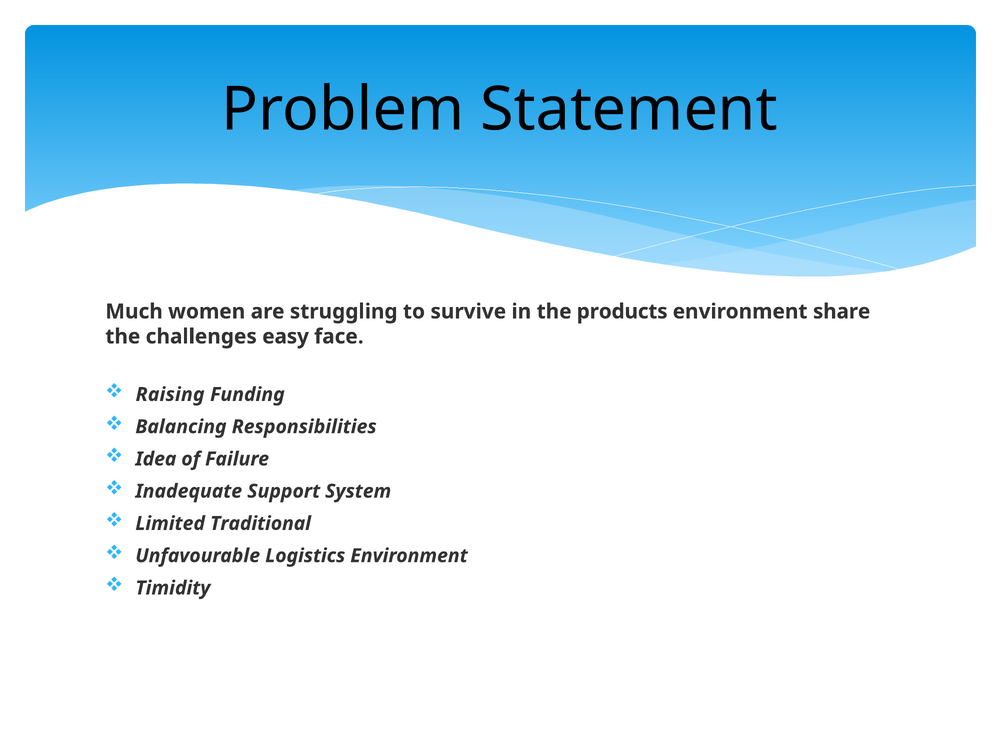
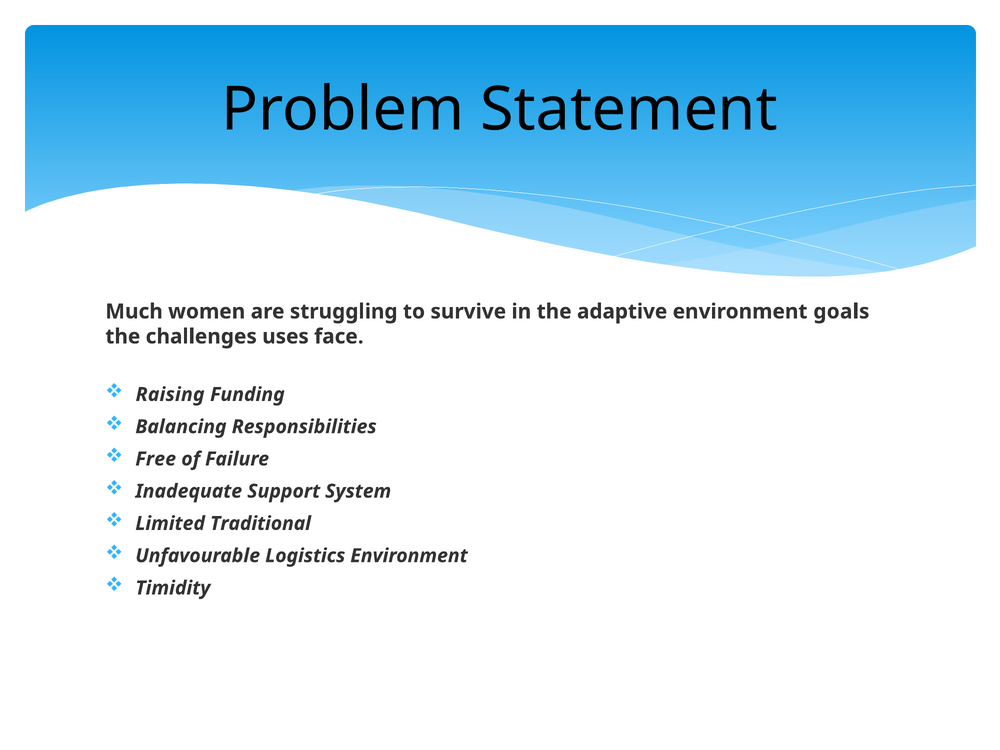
products: products -> adaptive (622, 312)
share: share -> goals (841, 312)
easy: easy -> uses (286, 337)
Idea: Idea -> Free (156, 459)
